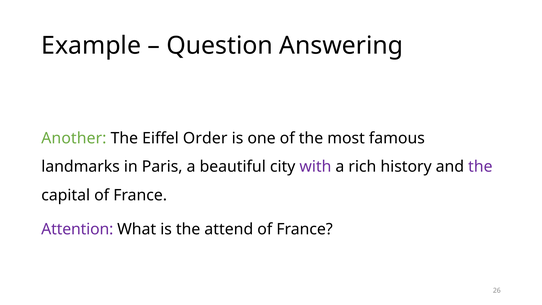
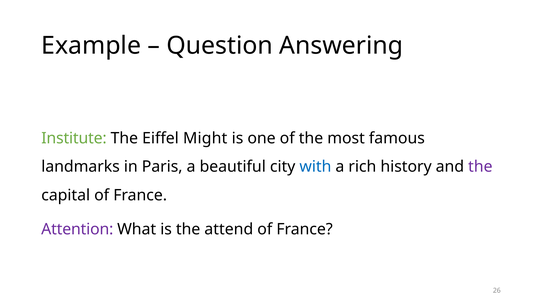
Another: Another -> Institute (74, 138)
Order: Order -> Might (205, 138)
with colour: purple -> blue (315, 167)
